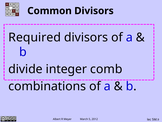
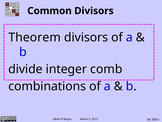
Required: Required -> Theorem (35, 37)
